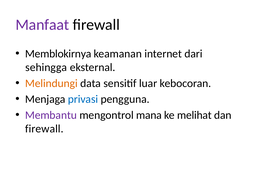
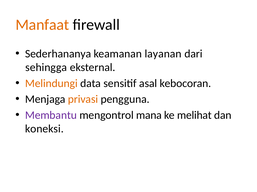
Manfaat colour: purple -> orange (42, 25)
Memblokirnya: Memblokirnya -> Sederhananya (58, 54)
internet: internet -> layanan (163, 54)
luar: luar -> asal (148, 84)
privasi colour: blue -> orange (83, 100)
firewall: firewall -> koneksi (44, 129)
